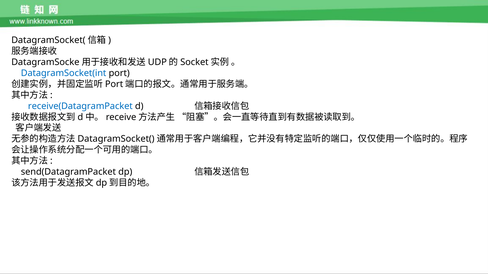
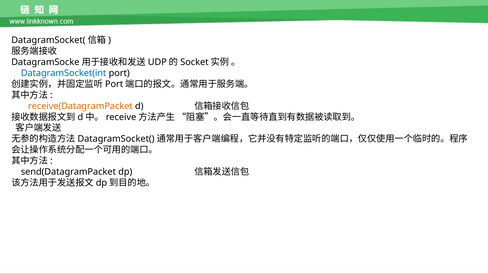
receive(DatagramPacket colour: blue -> orange (80, 106)
